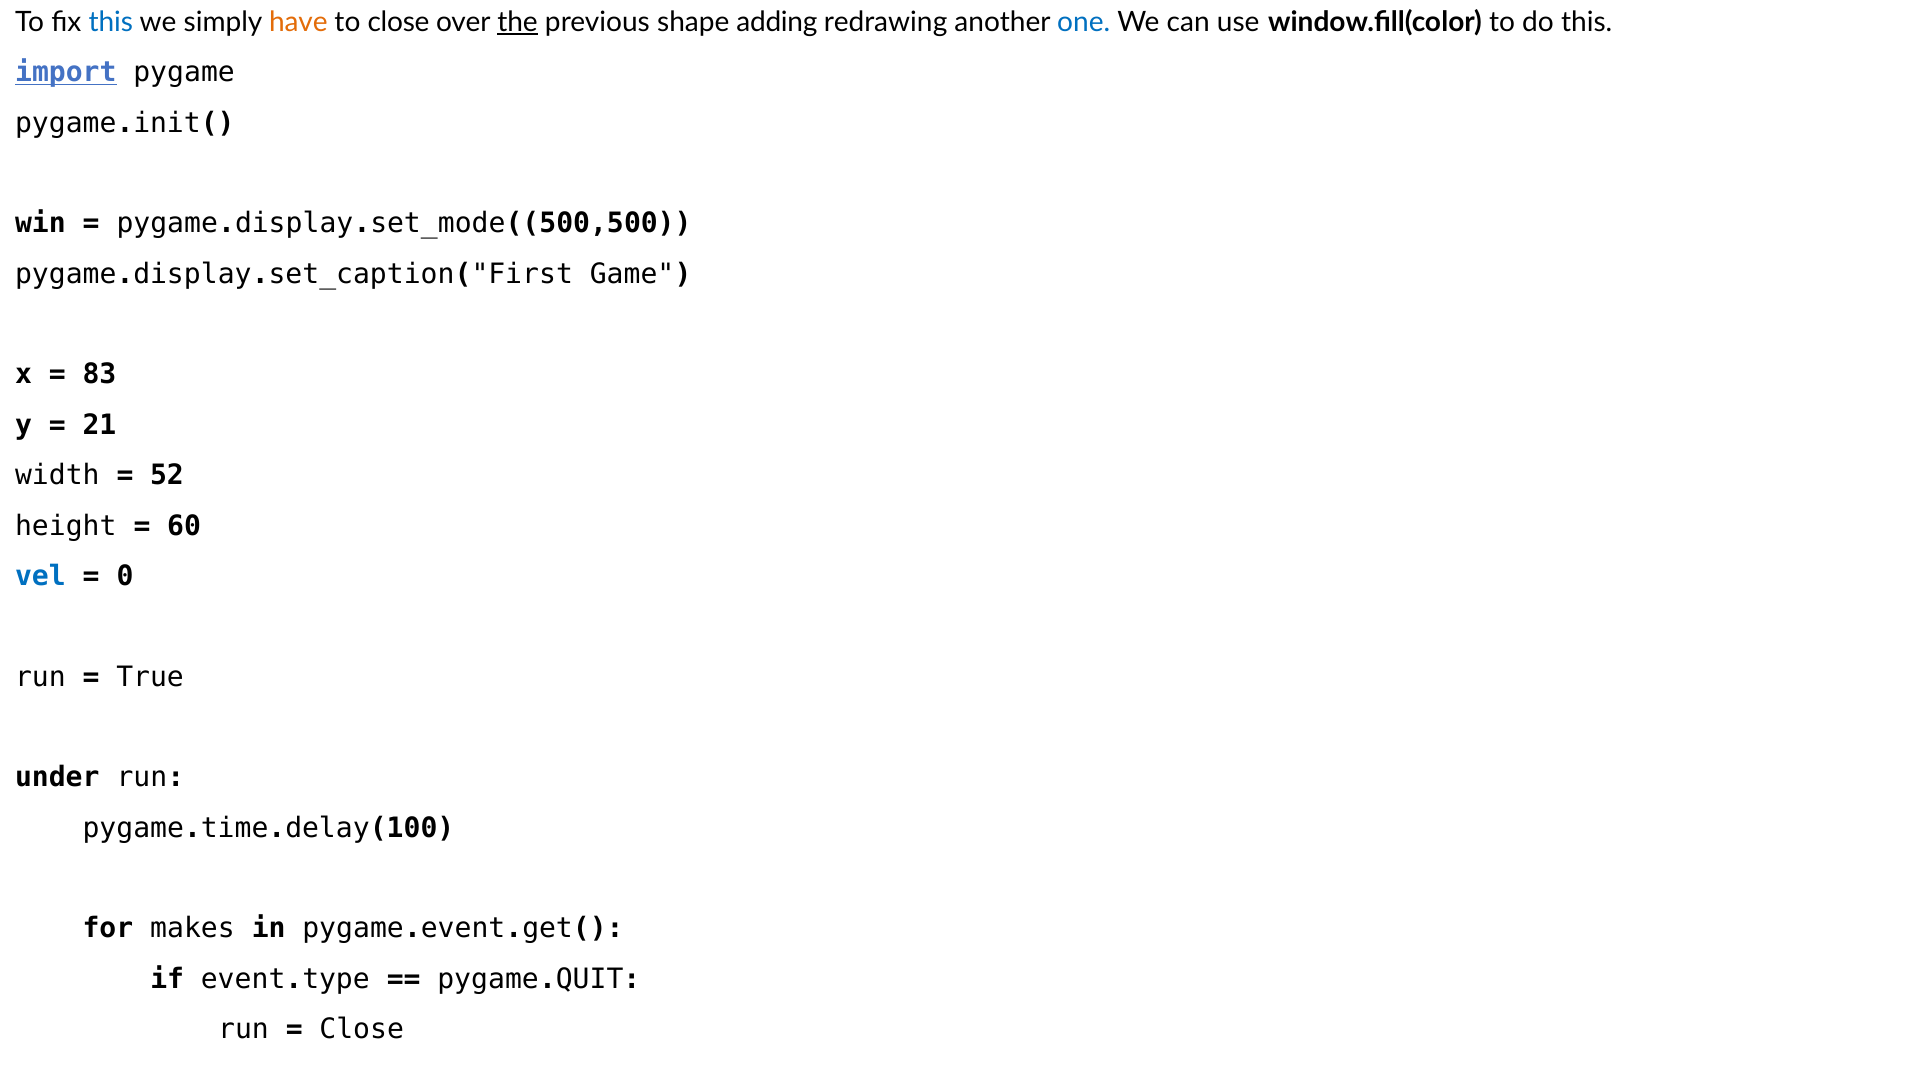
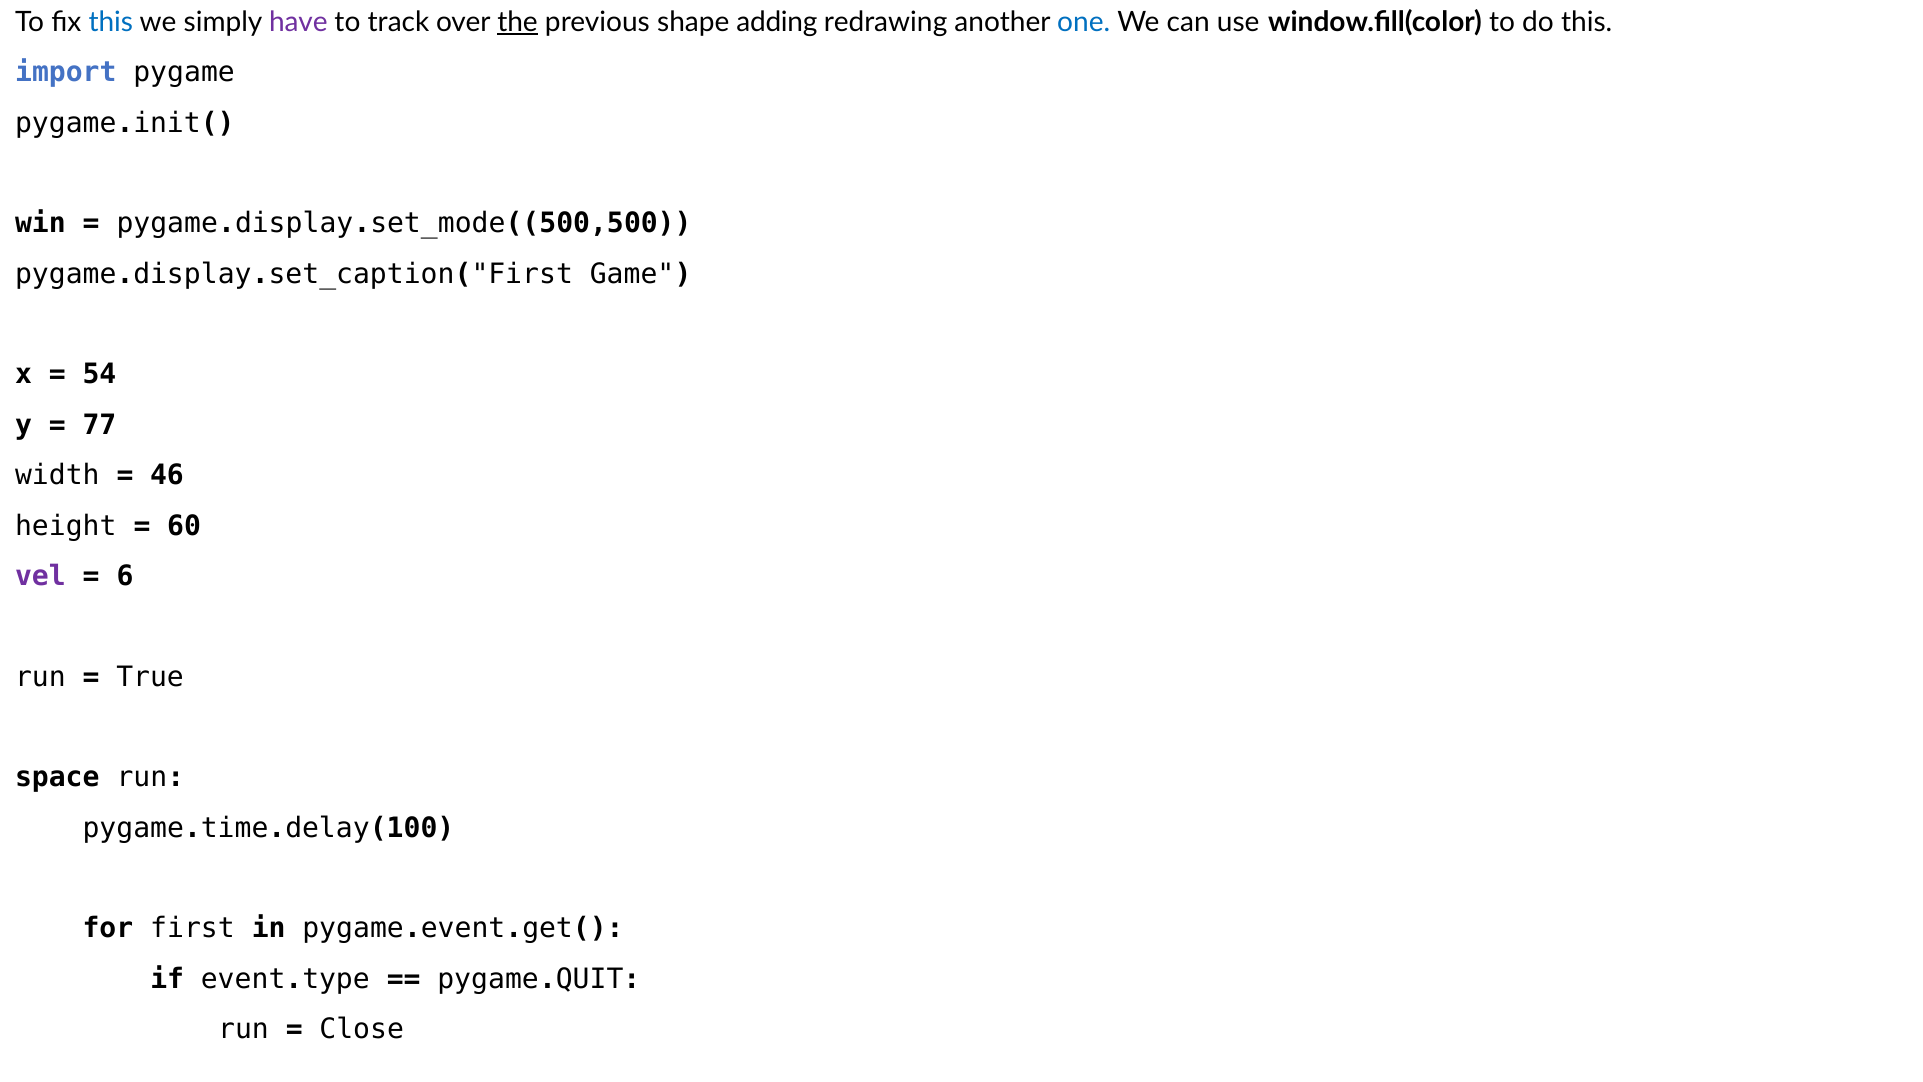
have colour: orange -> purple (298, 22)
to close: close -> track (398, 22)
import underline: present -> none (66, 73)
83: 83 -> 54 (99, 375)
21: 21 -> 77 (99, 425)
52: 52 -> 46 (167, 475)
vel colour: blue -> purple (40, 576)
0: 0 -> 6 (125, 576)
under: under -> space (57, 777)
makes: makes -> first (192, 928)
